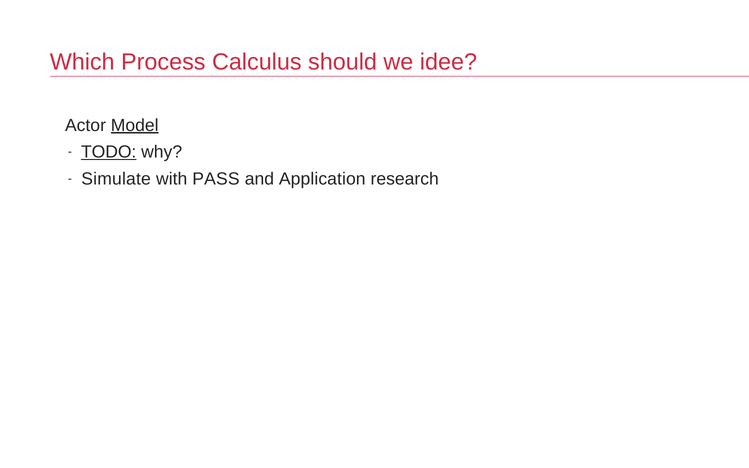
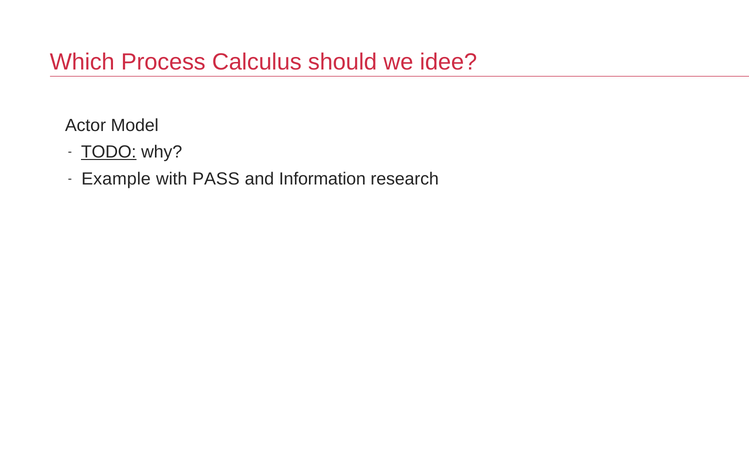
Model underline: present -> none (135, 125)
Simulate: Simulate -> Example (116, 179)
Application: Application -> Information (322, 179)
